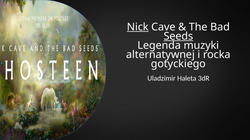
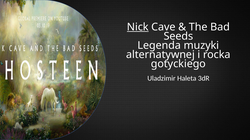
Seeds underline: present -> none (178, 36)
